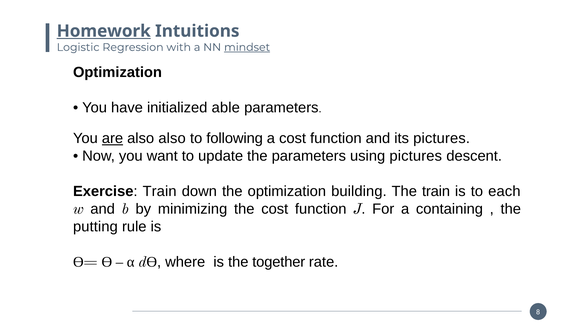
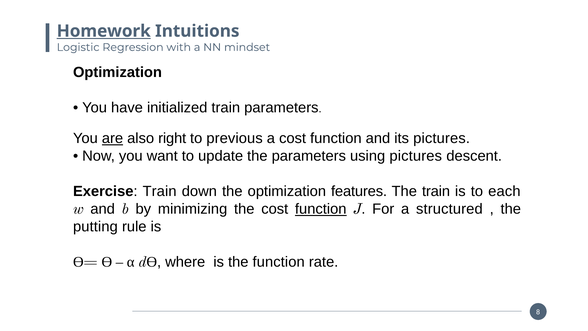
mindset underline: present -> none (247, 47)
initialized able: able -> train (226, 107)
also also: also -> right (172, 138)
following: following -> previous (235, 138)
building: building -> features (359, 191)
function underline: none -> present (321, 209)
containing: containing -> structured (449, 209)
the together: together -> function (279, 262)
